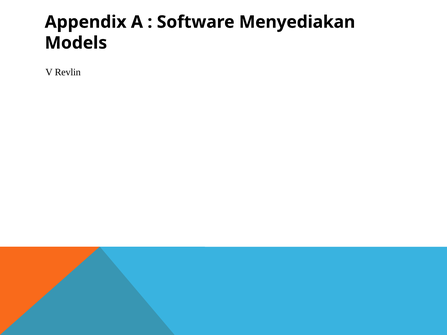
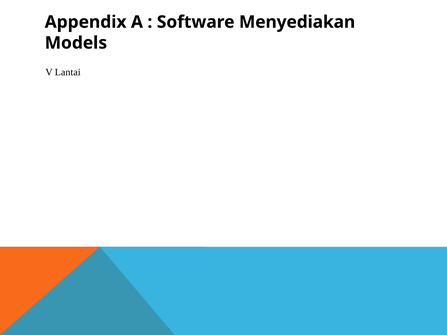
Revlin: Revlin -> Lantai (68, 72)
